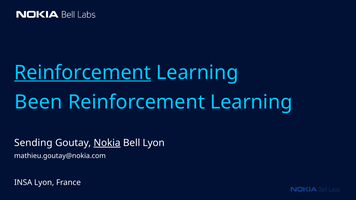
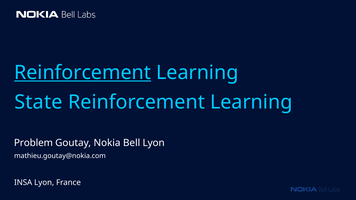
Been: Been -> State (38, 102)
Sending: Sending -> Problem (33, 143)
Nokia underline: present -> none (107, 143)
